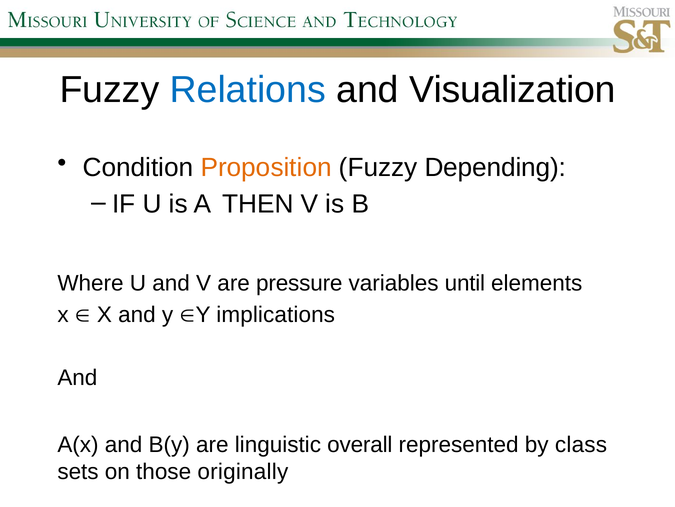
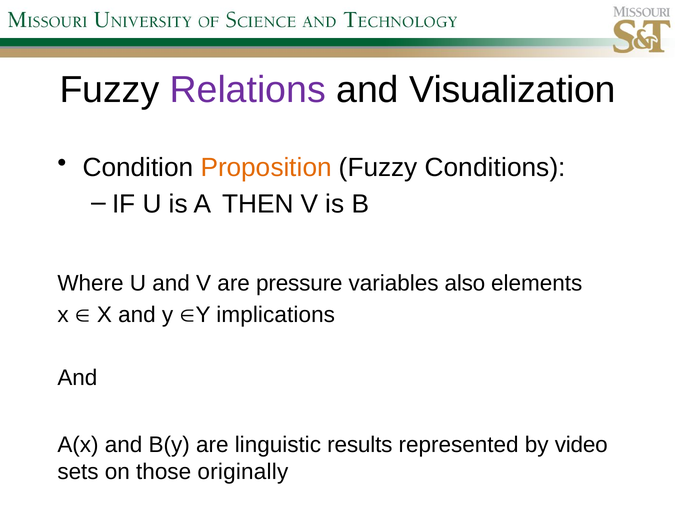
Relations colour: blue -> purple (248, 90)
Depending: Depending -> Conditions (495, 167)
until: until -> also (465, 283)
overall: overall -> results (360, 444)
class: class -> video (581, 444)
